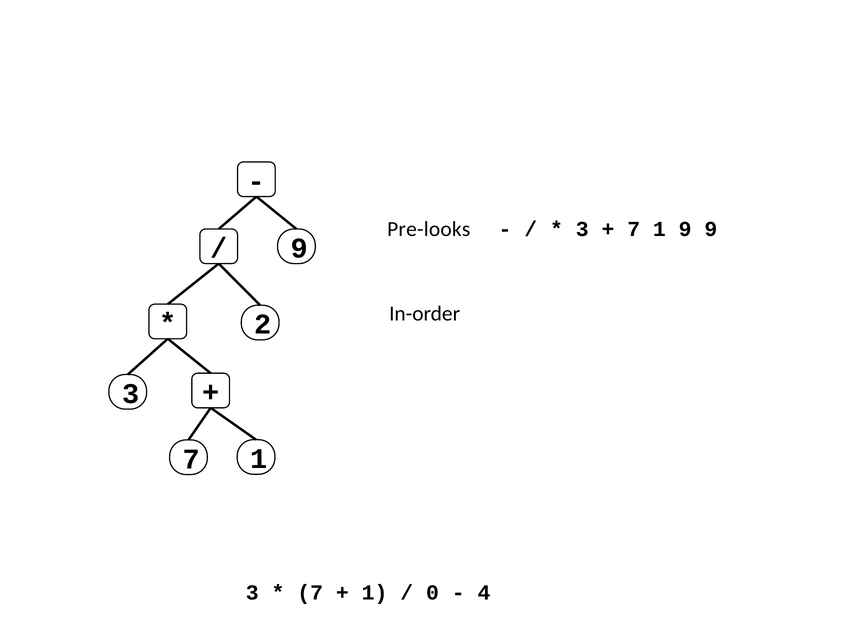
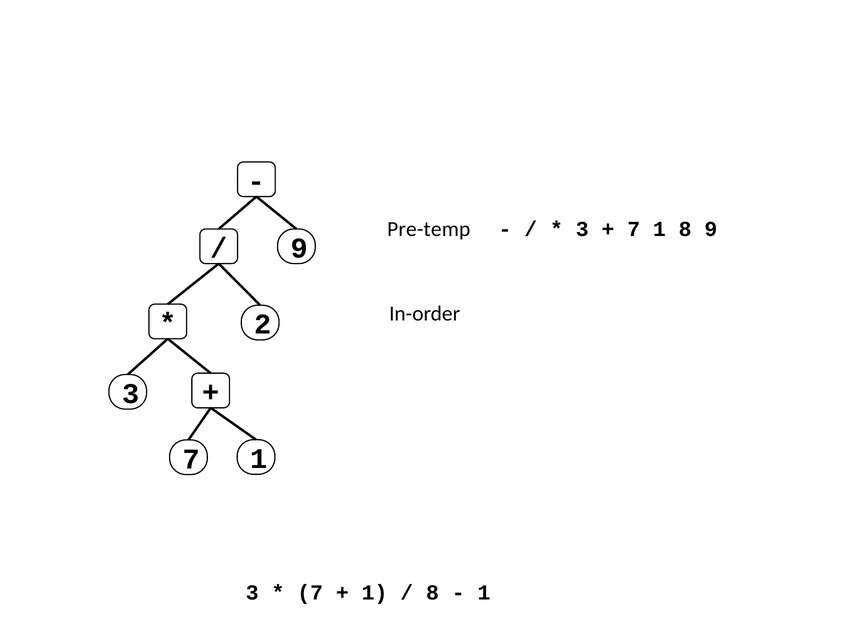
Pre-looks: Pre-looks -> Pre-temp (429, 230)
1 9: 9 -> 8 (685, 229)
0: 0 -> 8 (432, 593)
4: 4 -> 1 (484, 593)
